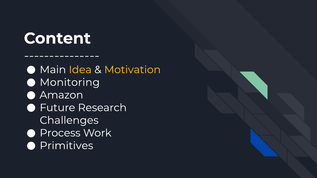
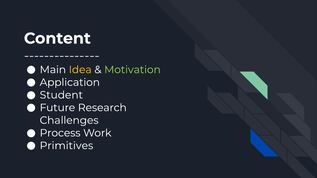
Motivation colour: yellow -> light green (132, 70)
Monitoring: Monitoring -> Application (70, 82)
Amazon: Amazon -> Student (61, 95)
